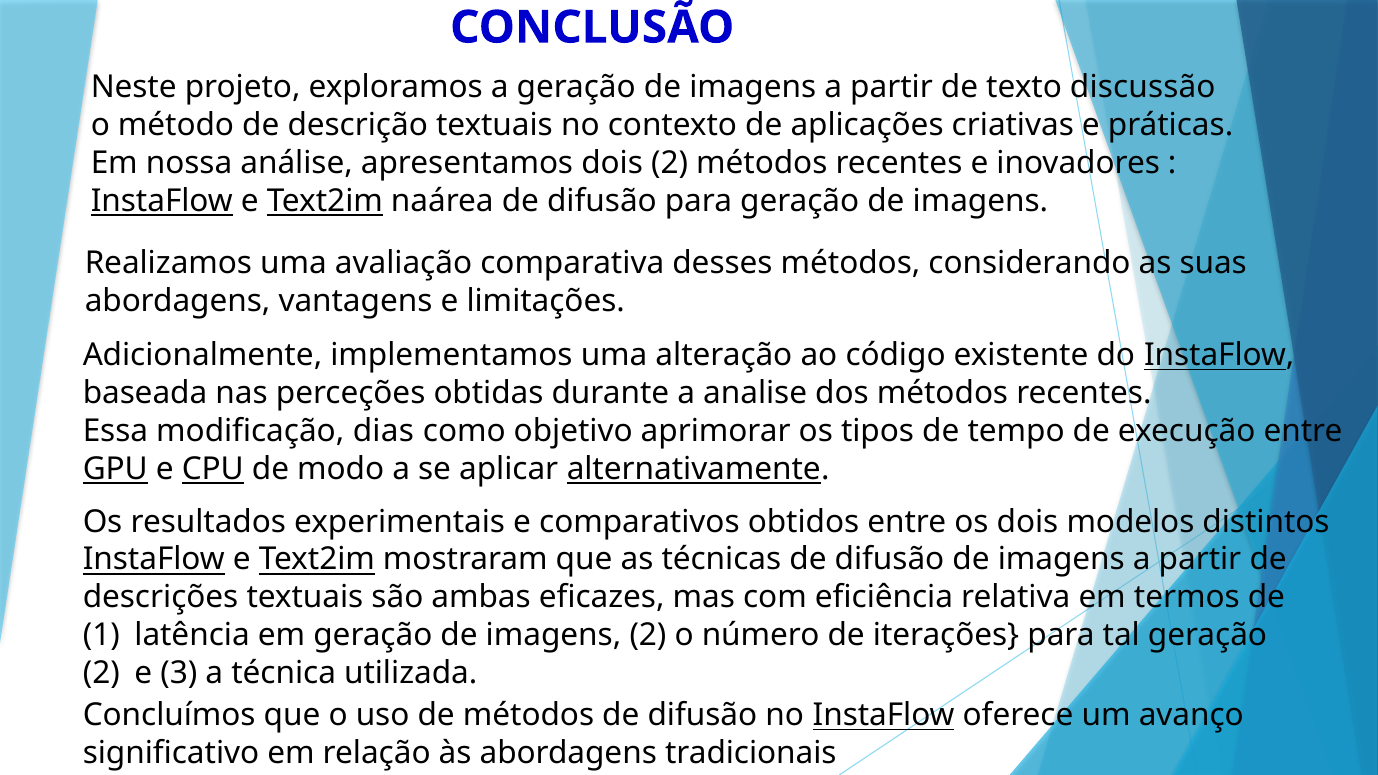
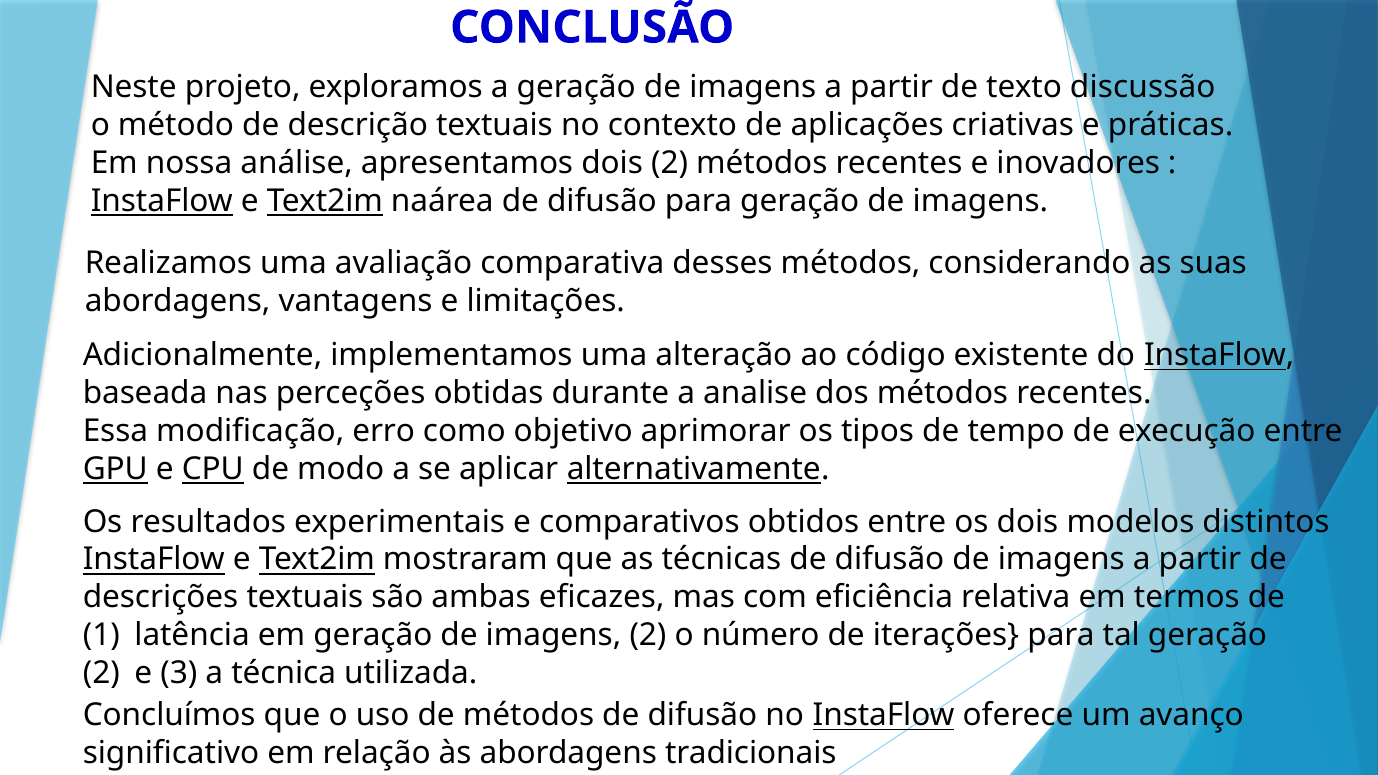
dias: dias -> erro (384, 431)
